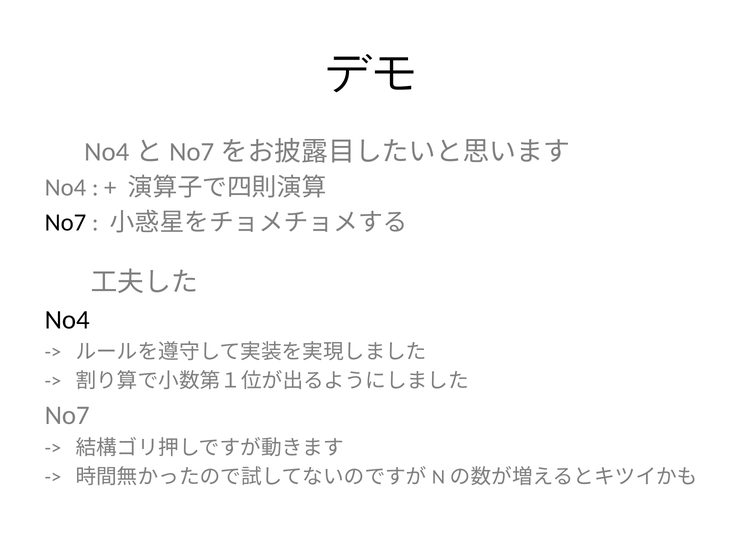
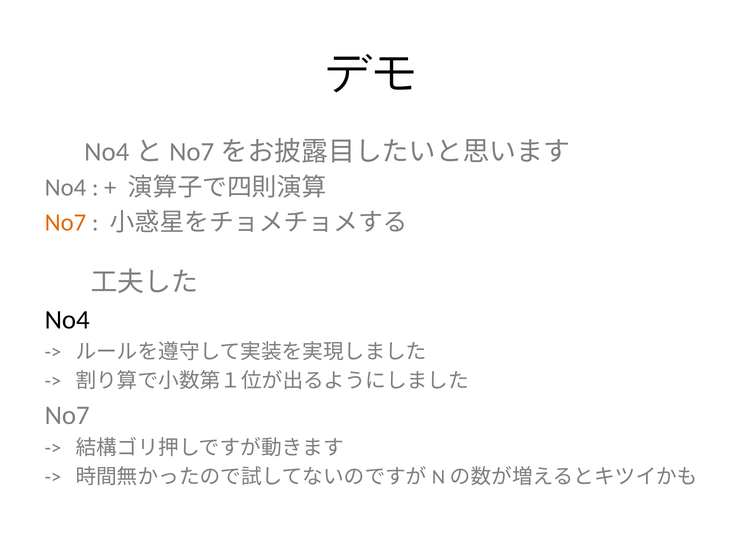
No7 colour: black -> orange (65, 223)
